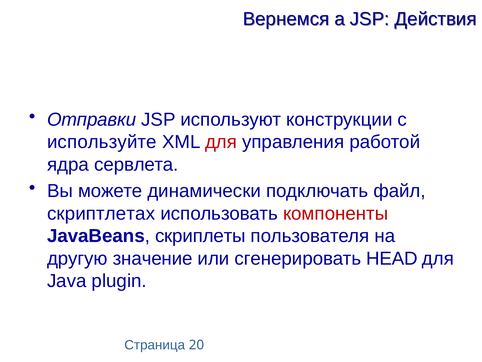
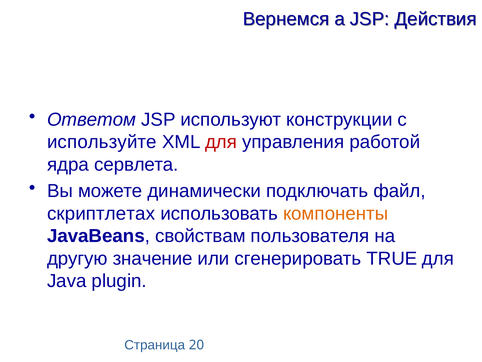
Отправки: Отправки -> Ответом (92, 119)
компоненты colour: red -> orange (336, 213)
скриплеты: скриплеты -> свойствам (200, 236)
HEAD: HEAD -> TRUE (392, 258)
